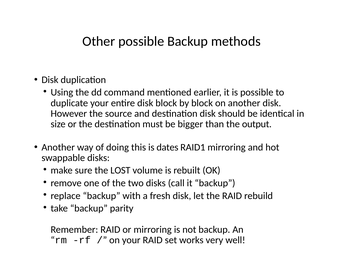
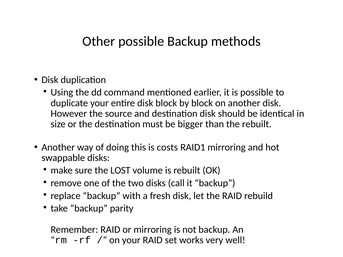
the output: output -> rebuilt (257, 124)
dates: dates -> costs (167, 147)
